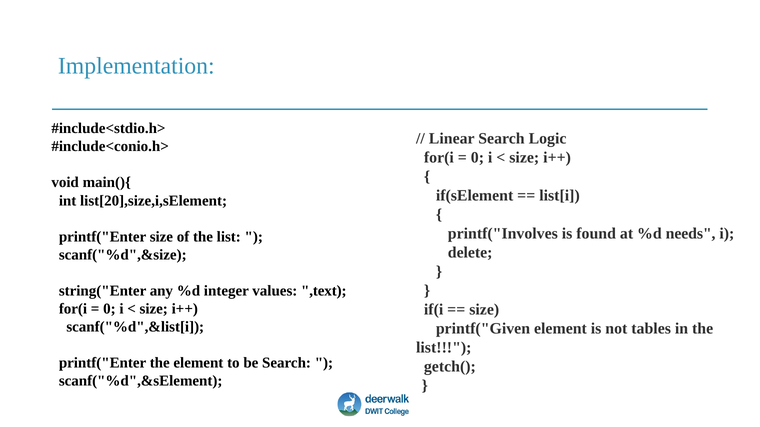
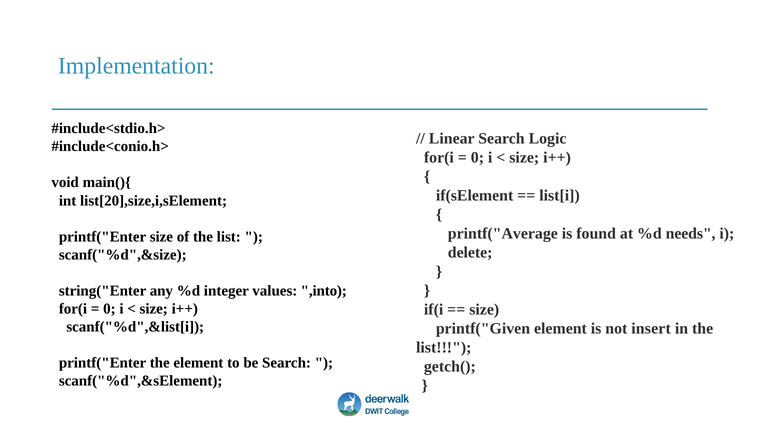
printf("Involves: printf("Involves -> printf("Average (503, 234)
,text: ,text -> ,into (324, 291)
tables: tables -> insert (651, 329)
